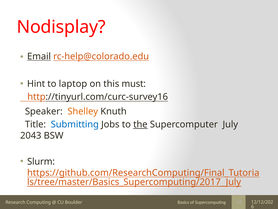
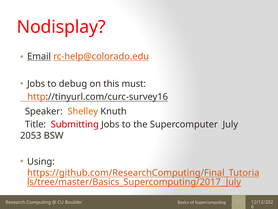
Hint: Hint -> Jobs (36, 84)
laptop: laptop -> debug (73, 84)
Submitting colour: blue -> red (75, 124)
the underline: present -> none (140, 124)
2043: 2043 -> 2053 (31, 135)
Slurm: Slurm -> Using (41, 161)
